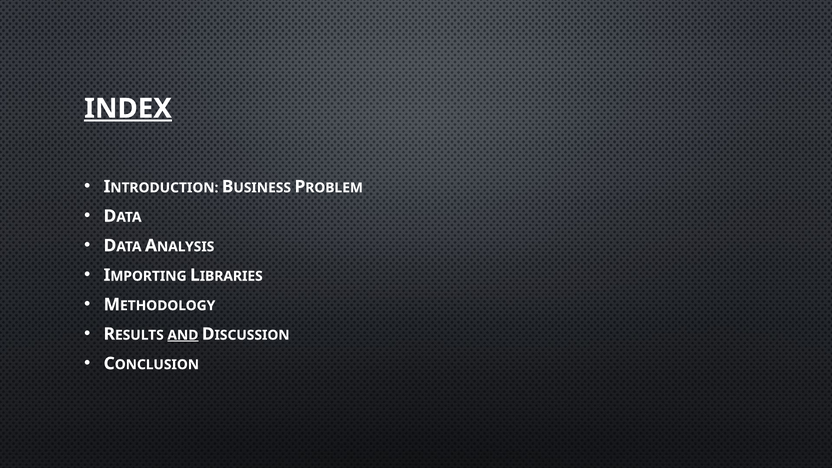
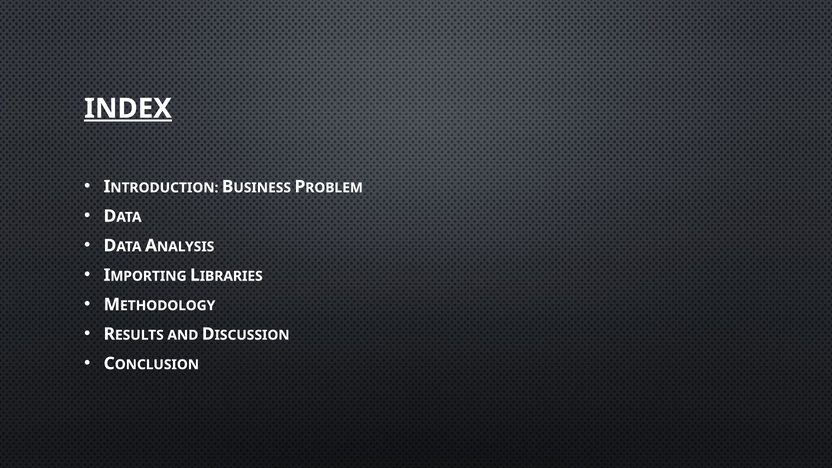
AND underline: present -> none (183, 335)
